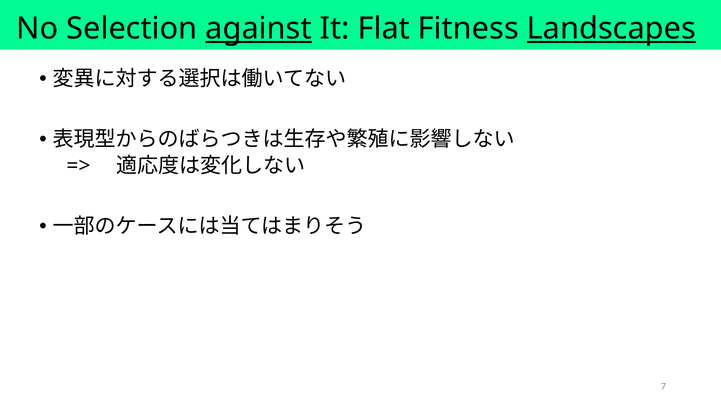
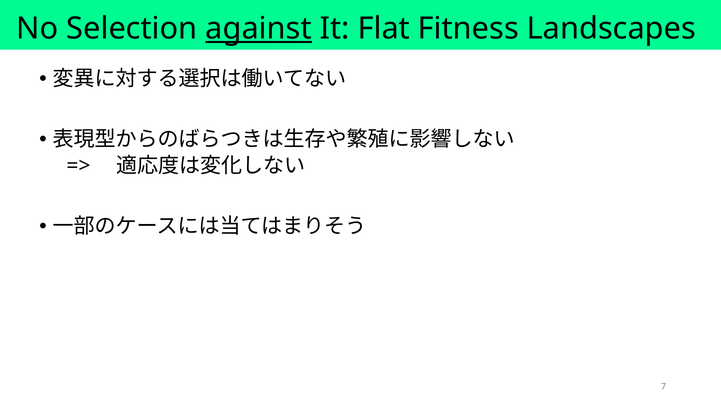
Landscapes underline: present -> none (611, 29)
